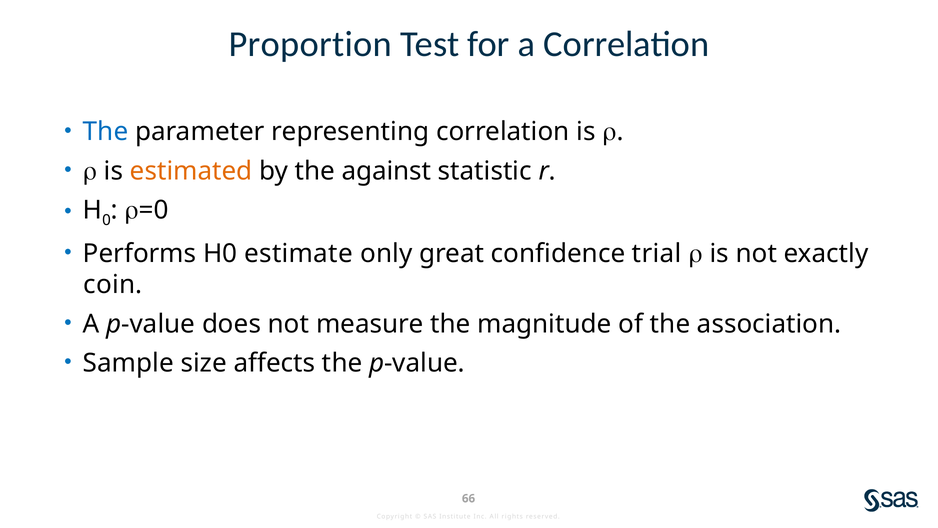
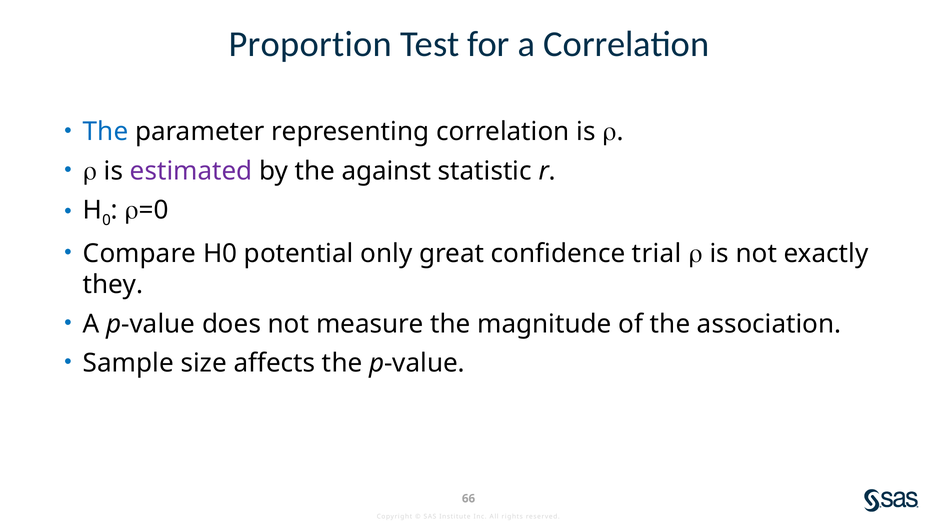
estimated colour: orange -> purple (191, 171)
Performs: Performs -> Compare (140, 253)
estimate: estimate -> potential (299, 253)
coin: coin -> they (113, 285)
